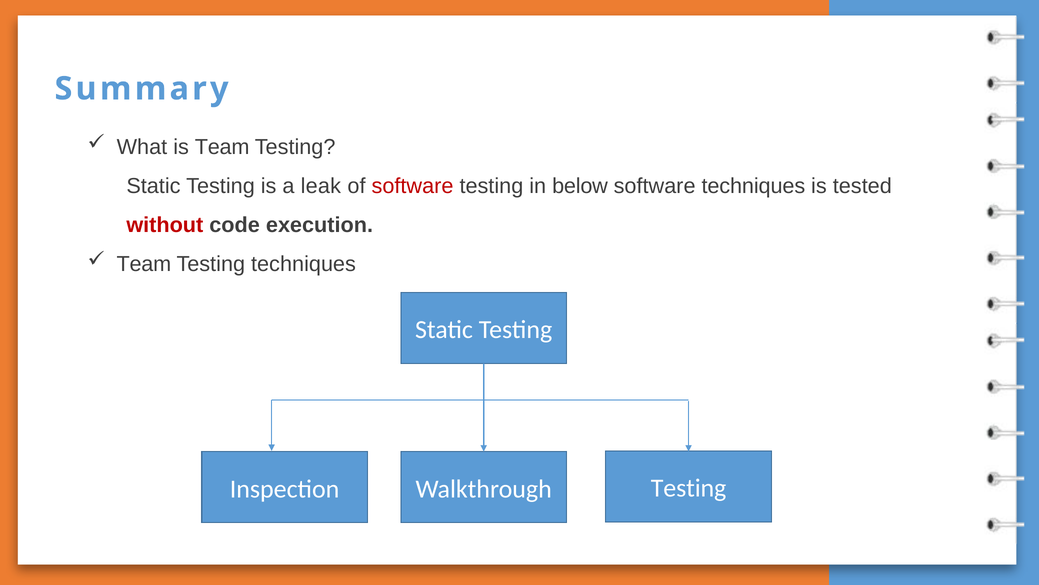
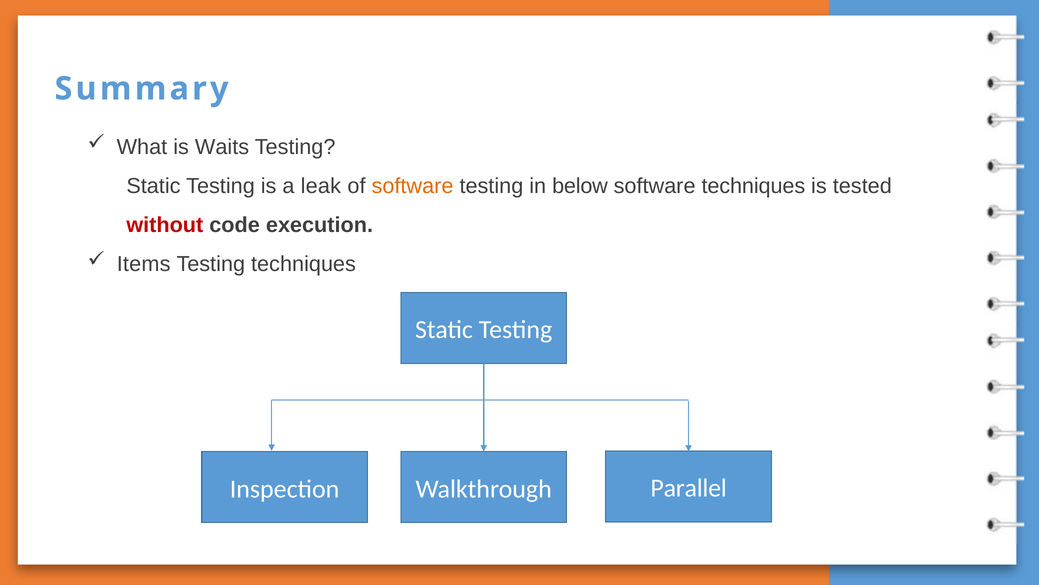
is Team: Team -> Waits (222, 147)
software colour: red -> orange (413, 186)
Team: Team -> Items (144, 264)
Walkthrough Testing: Testing -> Parallel (689, 488)
